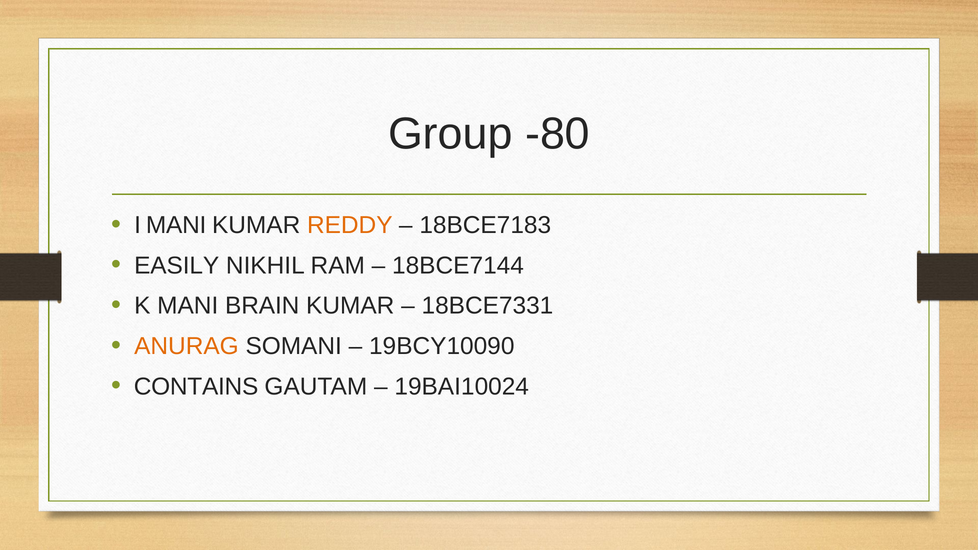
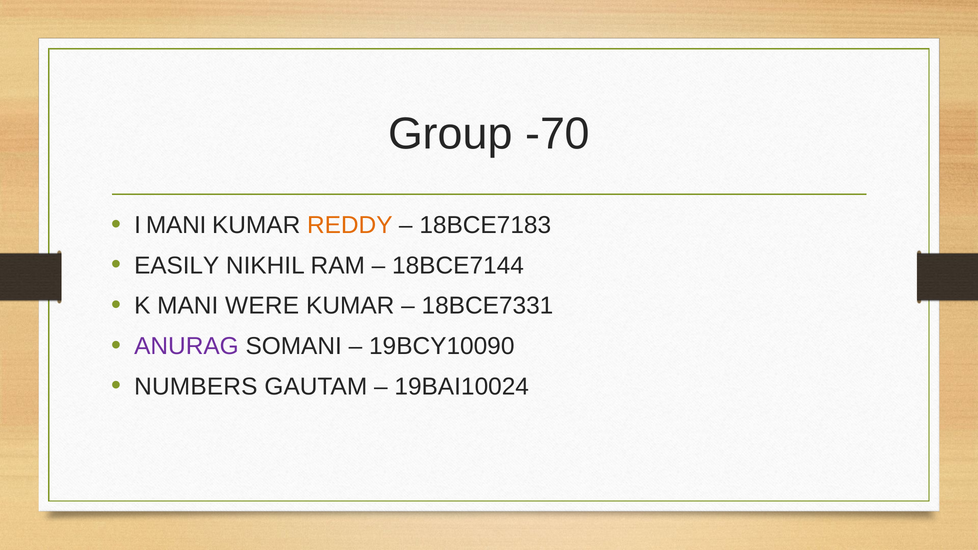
-80: -80 -> -70 (557, 134)
BRAIN: BRAIN -> WERE (262, 306)
ANURAG colour: orange -> purple (186, 346)
CONTAINS: CONTAINS -> NUMBERS (196, 387)
